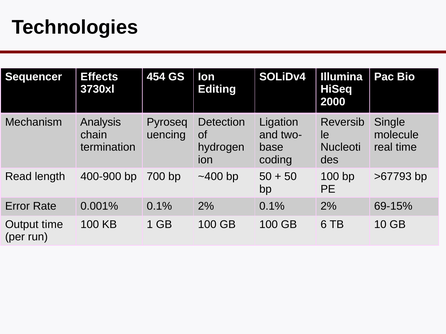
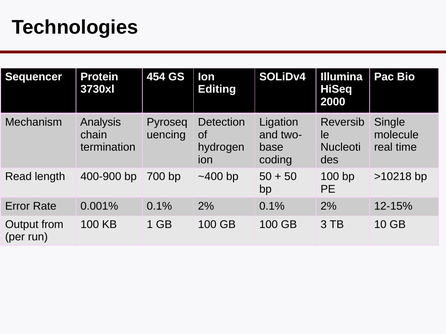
Effects: Effects -> Protein (99, 77)
>67793: >67793 -> >10218 (393, 177)
69-15%: 69-15% -> 12-15% (393, 206)
Output time: time -> from (52, 225)
6: 6 -> 3 (324, 225)
